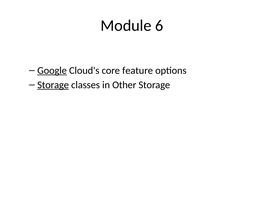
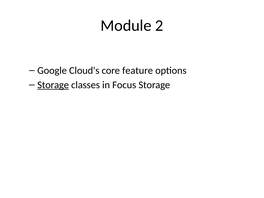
6: 6 -> 2 (159, 26)
Google underline: present -> none (52, 71)
Other: Other -> Focus (124, 85)
